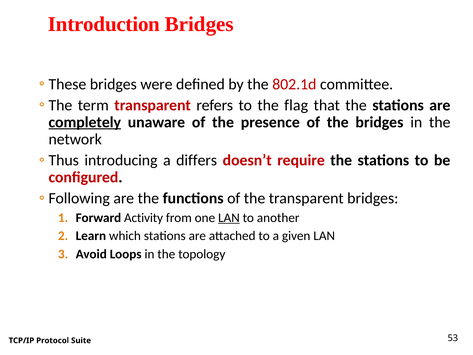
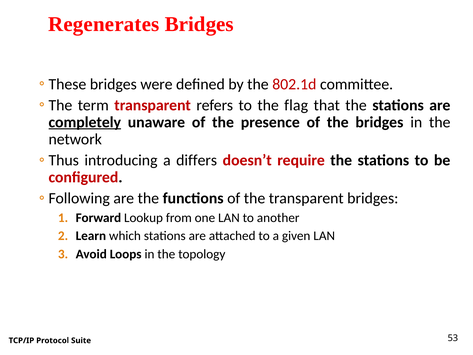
Introduction: Introduction -> Regenerates (104, 24)
Activity: Activity -> Lookup (144, 218)
LAN underline: present -> none (229, 218)
